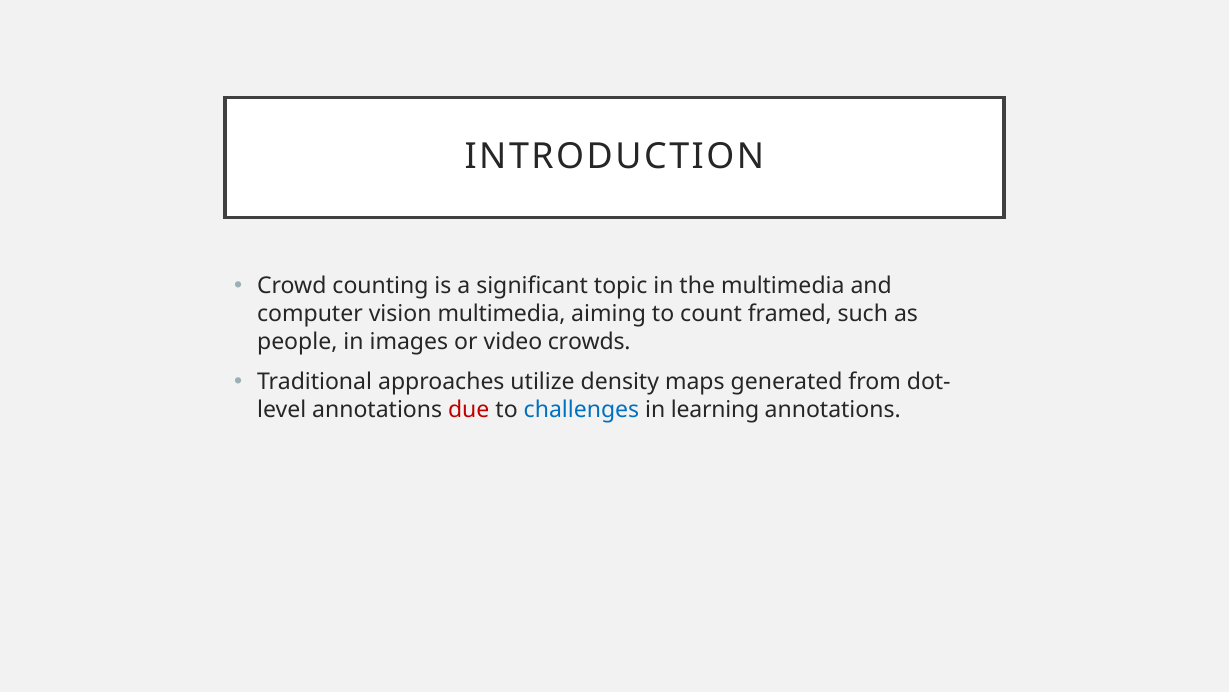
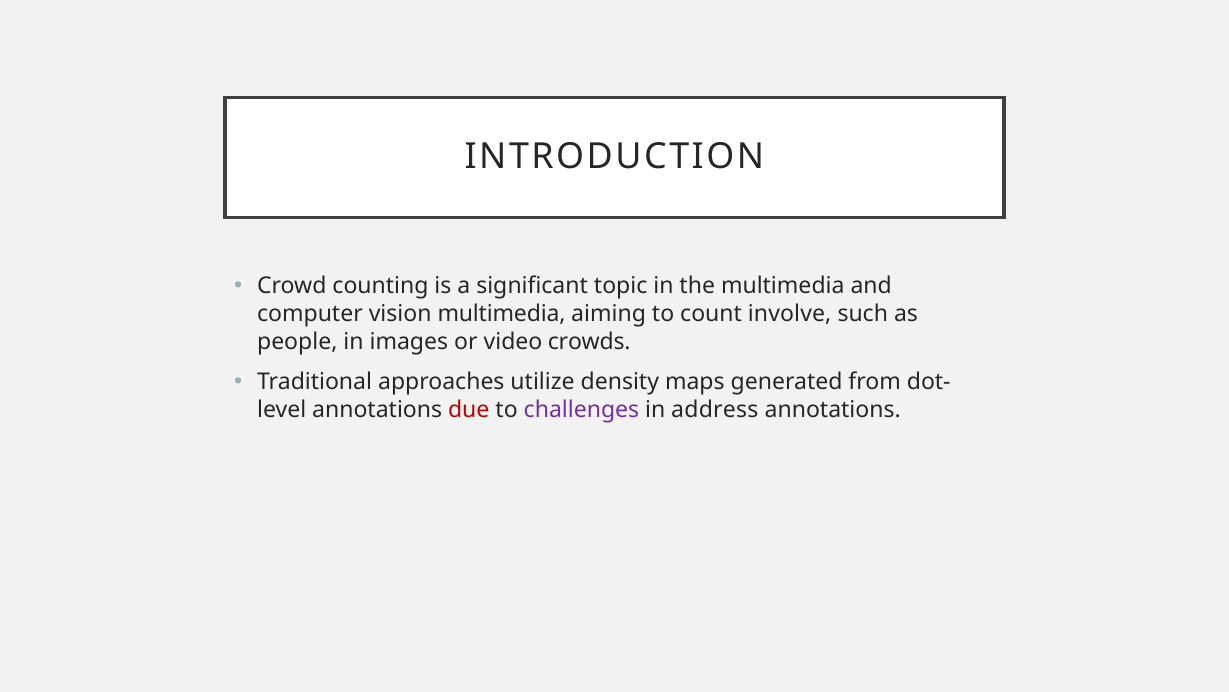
framed: framed -> involve (790, 314)
challenges colour: blue -> purple (581, 409)
learning: learning -> address (715, 409)
